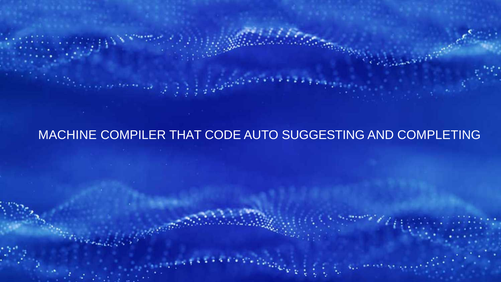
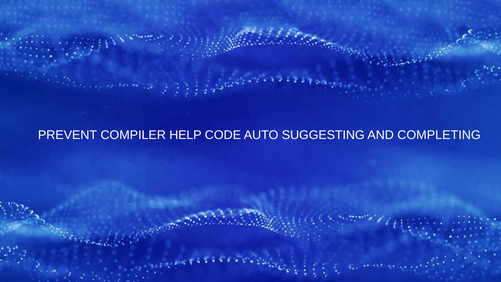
MACHINE: MACHINE -> PREVENT (68, 135)
THAT: THAT -> HELP (185, 135)
